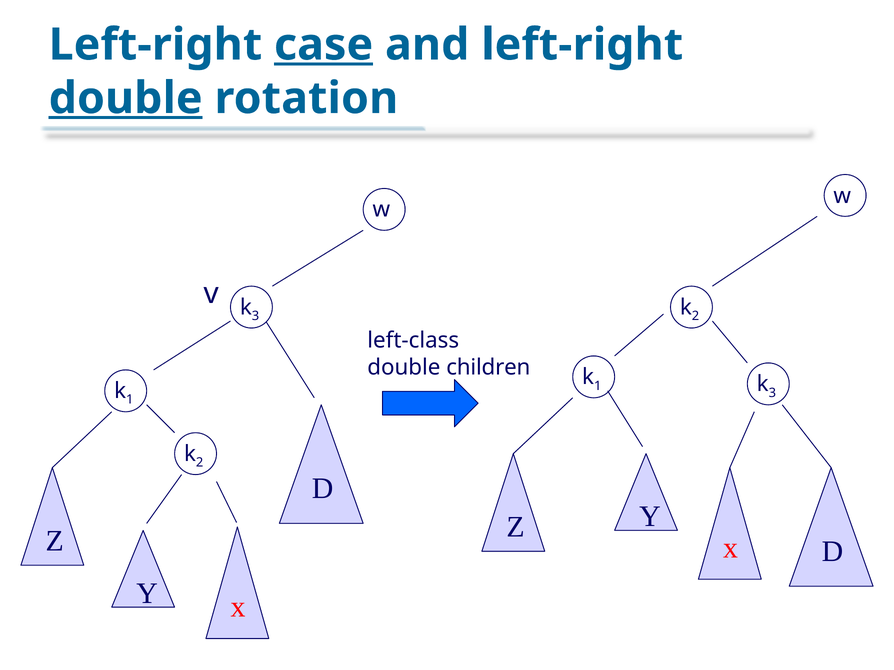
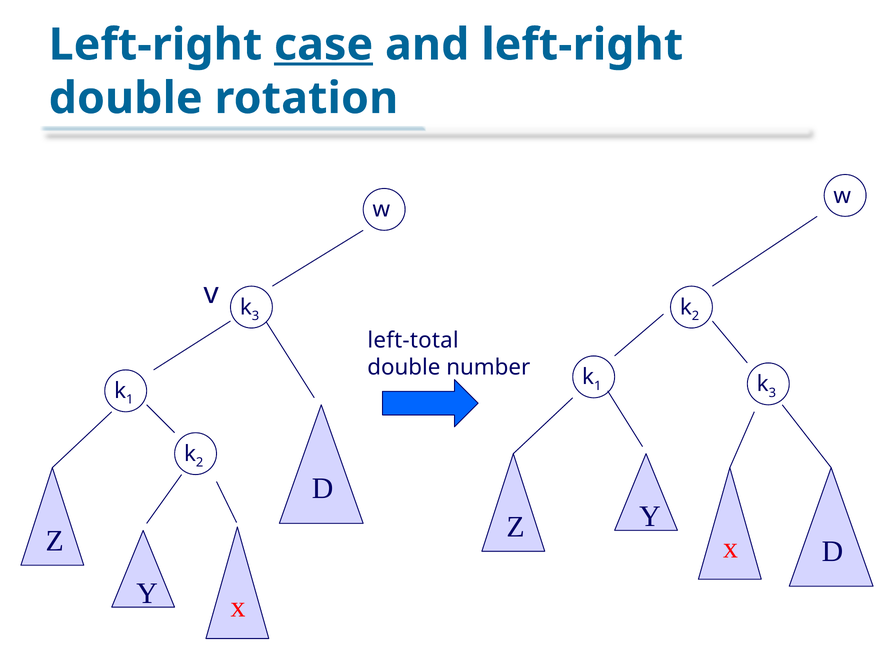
double underline: present -> none (126, 98)
left-class: left-class -> left-total (413, 341)
children: children -> number (488, 367)
